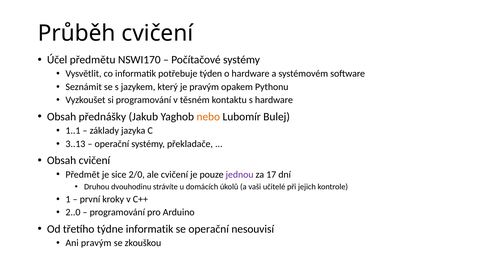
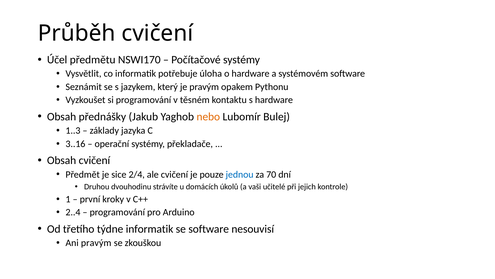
týden: týden -> úloha (211, 74)
1..1: 1..1 -> 1..3 (73, 130)
3..13: 3..13 -> 3..16 (75, 144)
2/0: 2/0 -> 2/4 (137, 174)
jednou colour: purple -> blue (240, 174)
17: 17 -> 70 (271, 174)
2..0: 2..0 -> 2..4 (73, 212)
se operační: operační -> software (209, 229)
